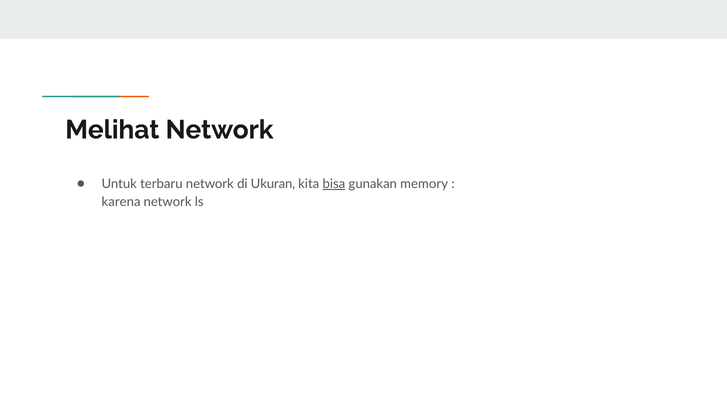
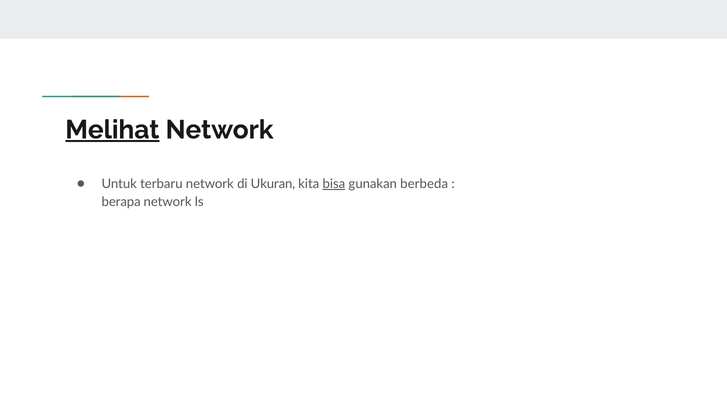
Melihat underline: none -> present (112, 130)
memory: memory -> berbeda (424, 184)
karena: karena -> berapa (121, 202)
